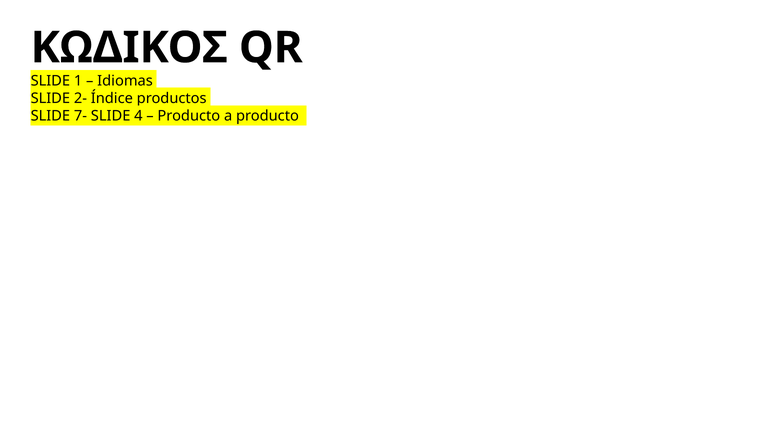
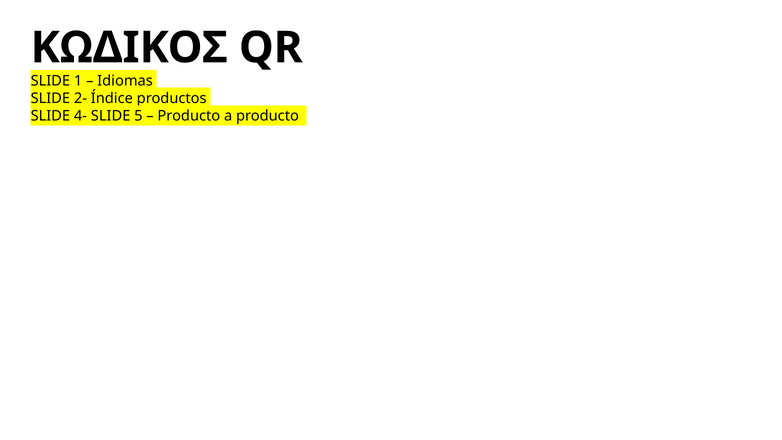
7-: 7- -> 4- (80, 116)
4: 4 -> 5 (138, 116)
